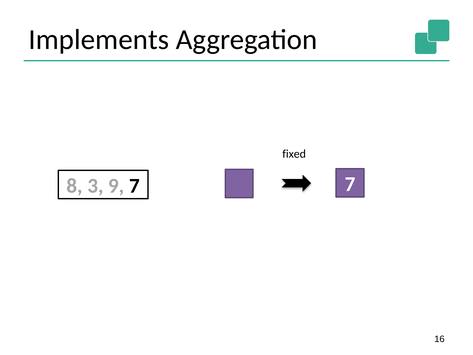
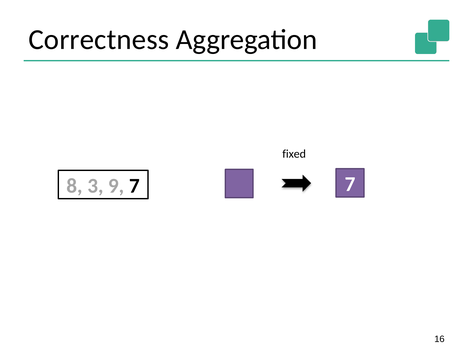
Implements: Implements -> Correctness (99, 39)
